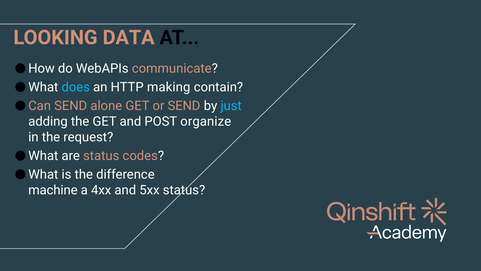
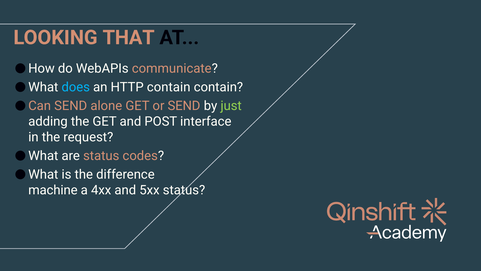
DATA: DATA -> THAT (129, 37)
HTTP making: making -> contain (169, 87)
just colour: light blue -> light green (231, 106)
organize: organize -> interface (206, 121)
